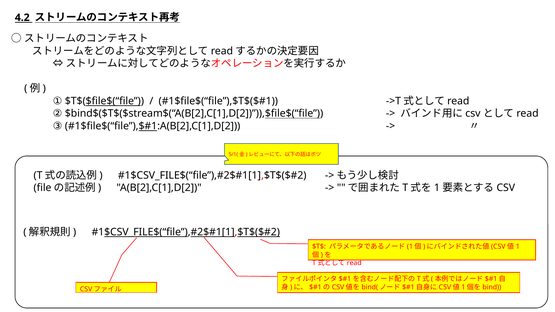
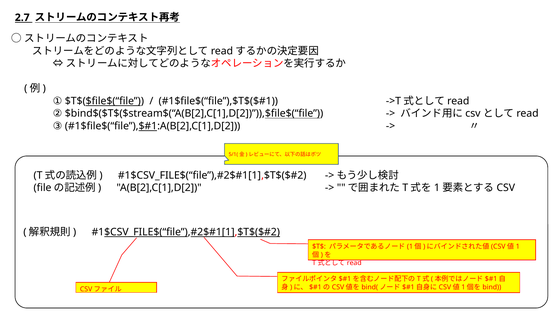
4.2: 4.2 -> 2.7 (22, 18)
